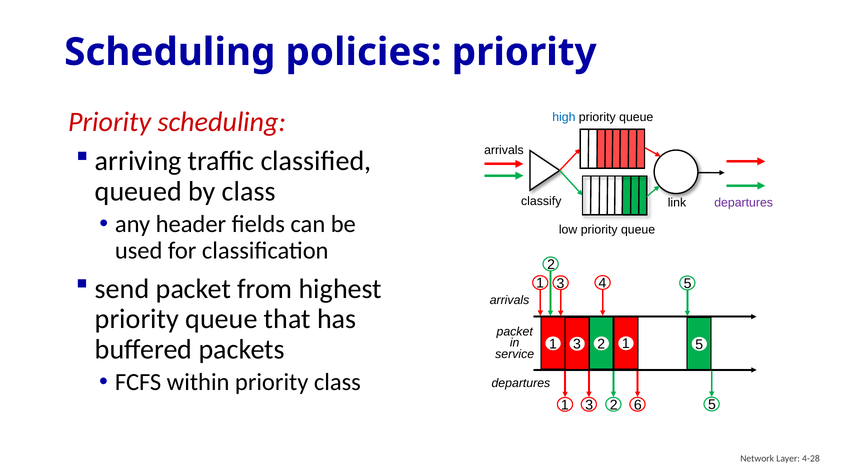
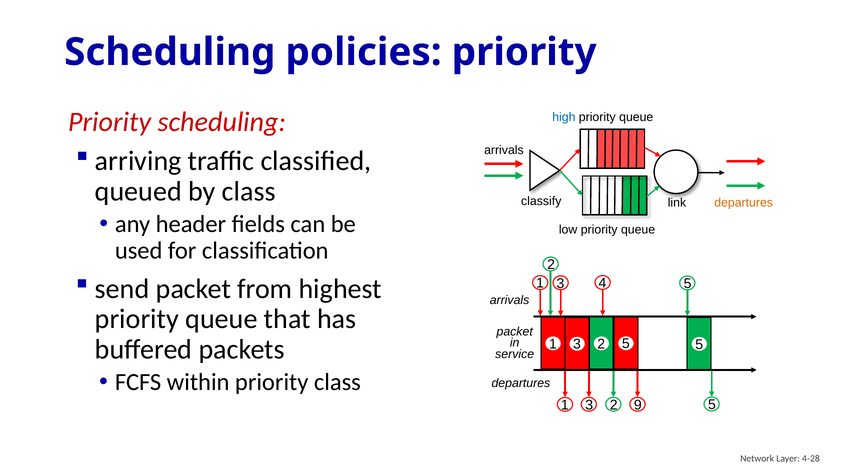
departures colour: purple -> orange (744, 202)
3 2 1: 1 -> 5 (626, 344)
6: 6 -> 9 (638, 405)
